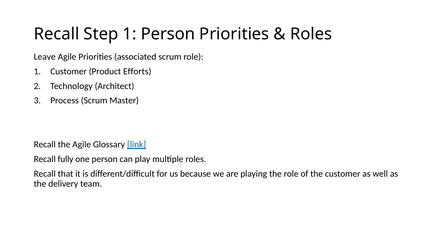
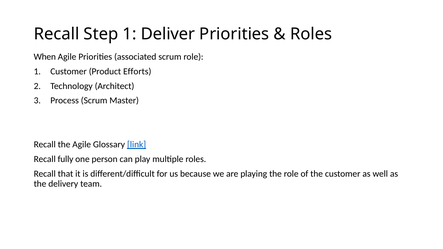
1 Person: Person -> Deliver (168, 34)
Leave: Leave -> When (45, 57)
